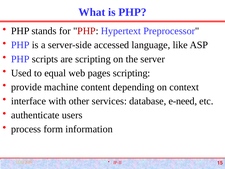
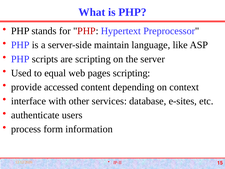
accessed: accessed -> maintain (112, 45)
machine: machine -> accessed (61, 87)
e-need: e-need -> e-sites (183, 101)
